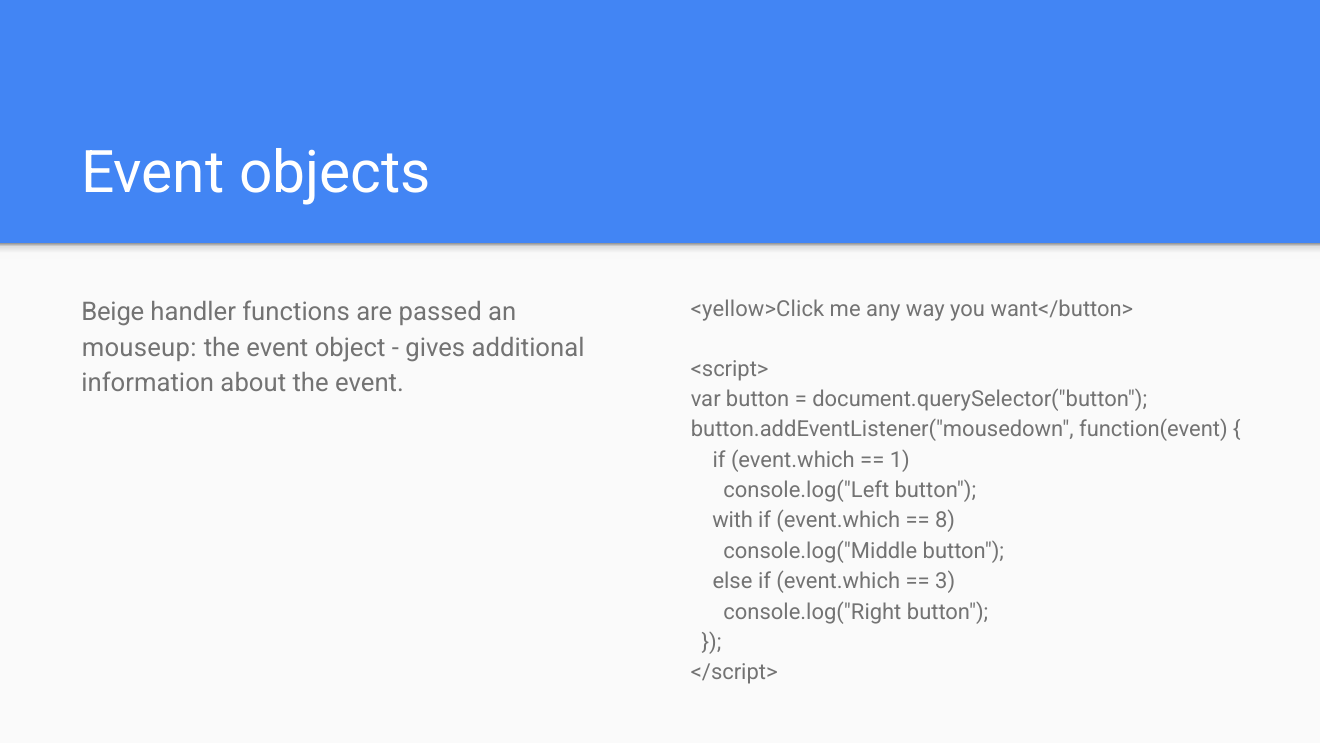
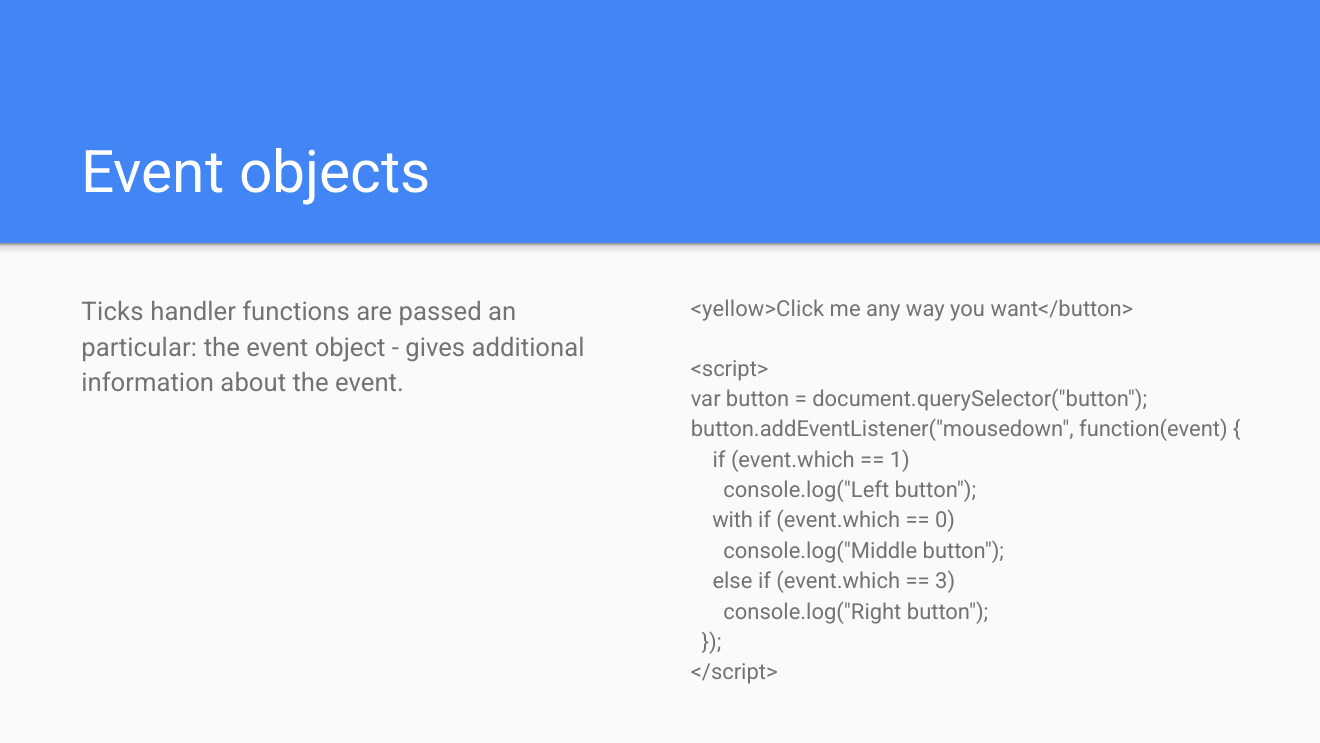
Beige: Beige -> Ticks (113, 312)
mouseup: mouseup -> particular (139, 347)
8: 8 -> 0 (945, 520)
